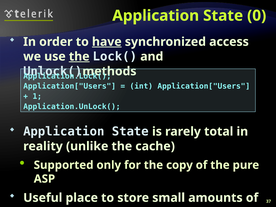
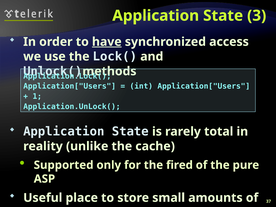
0: 0 -> 3 (257, 16)
the underline: present -> none (79, 56)
copy: copy -> fired (179, 165)
